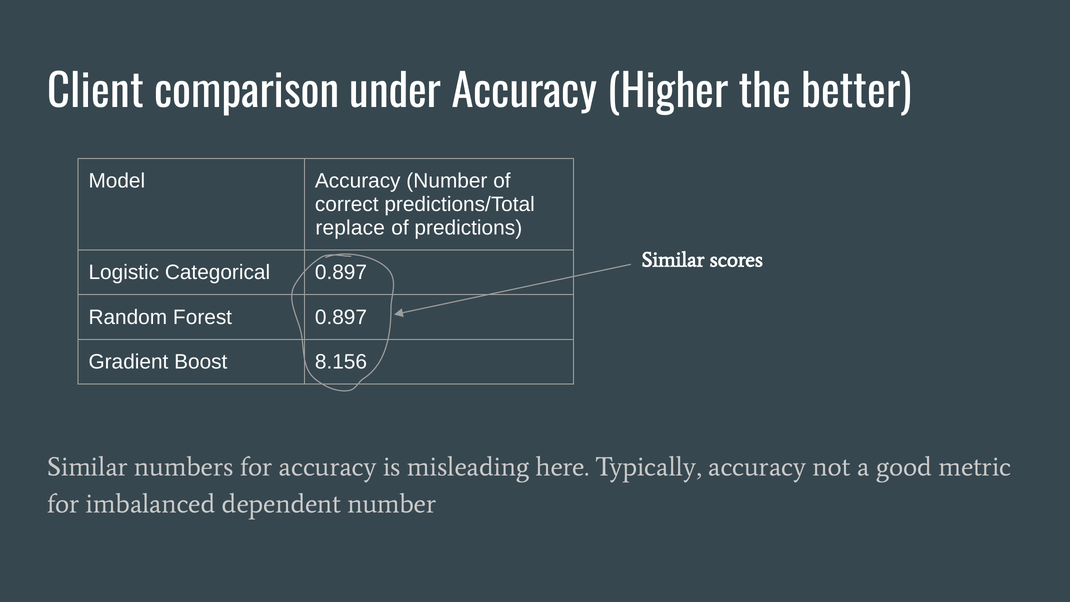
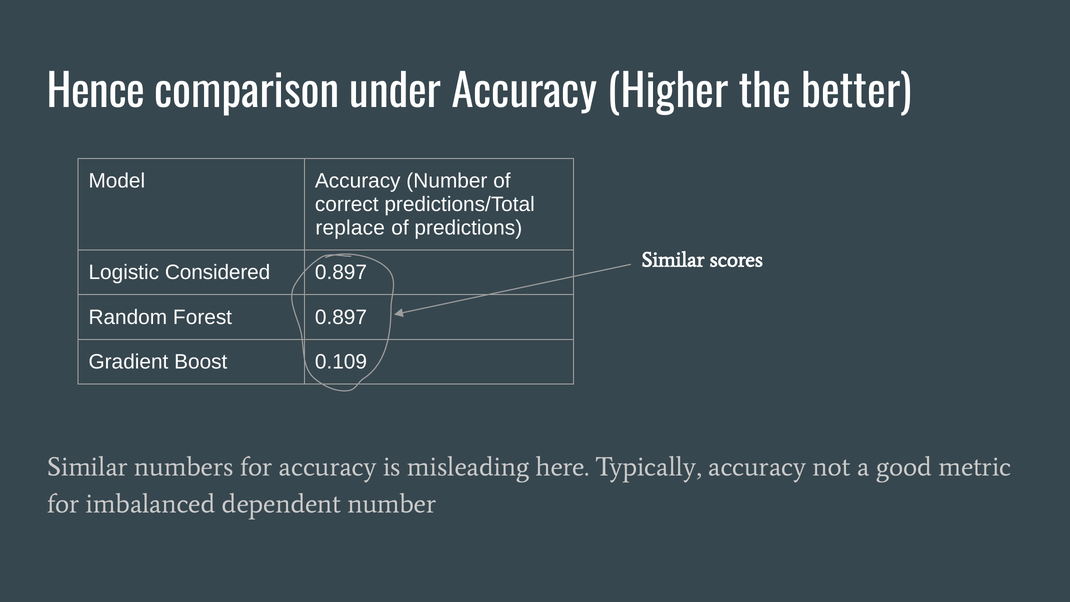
Client: Client -> Hence (96, 93)
Categorical: Categorical -> Considered (218, 273)
8.156: 8.156 -> 0.109 (341, 362)
